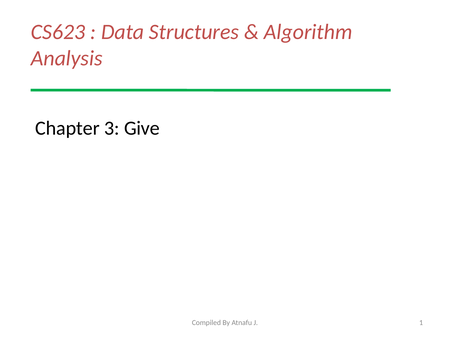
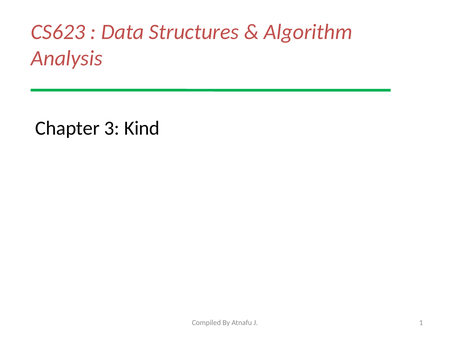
Give: Give -> Kind (142, 128)
